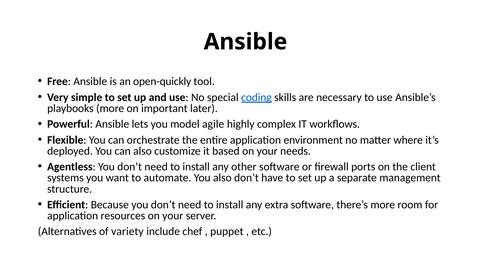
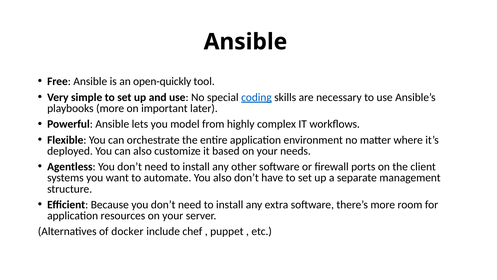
agile: agile -> from (213, 124)
variety: variety -> docker (127, 231)
